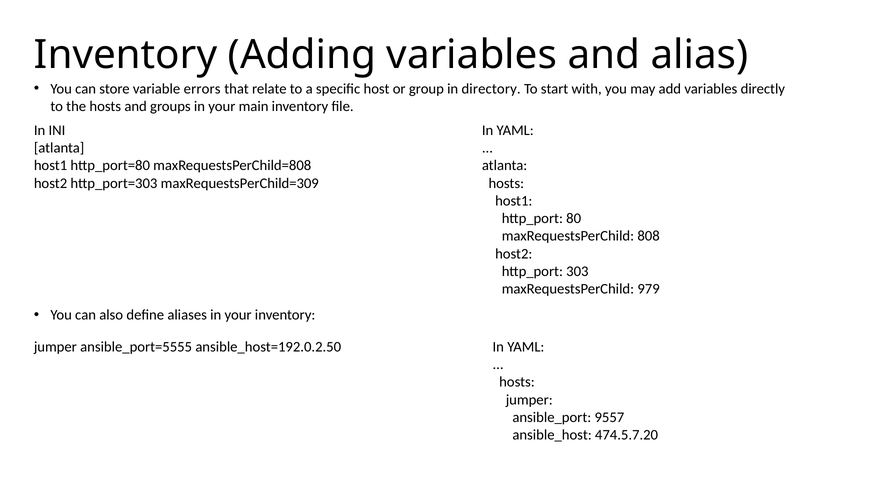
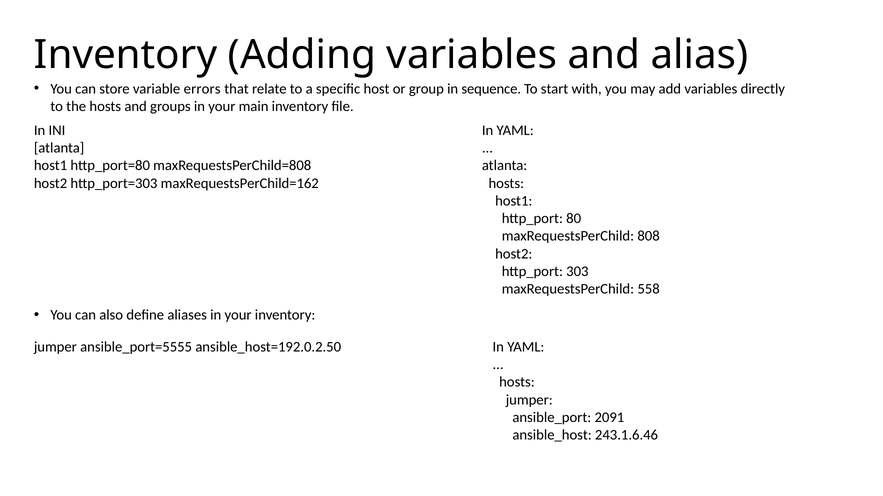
directory: directory -> sequence (491, 89)
maxRequestsPerChild=309: maxRequestsPerChild=309 -> maxRequestsPerChild=162 (240, 183)
979: 979 -> 558 (649, 289)
9557: 9557 -> 2091 (609, 418)
474.5.7.20: 474.5.7.20 -> 243.1.6.46 (627, 436)
